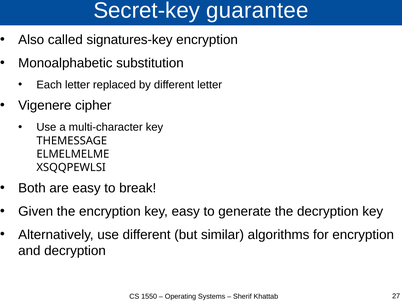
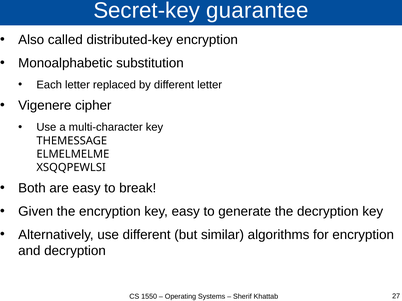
signatures-key: signatures-key -> distributed-key (130, 40)
